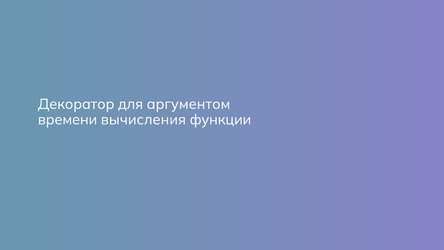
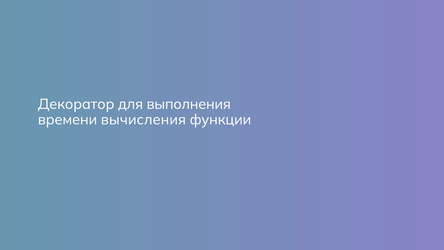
аргументом: аргументом -> выполнения (189, 104)
